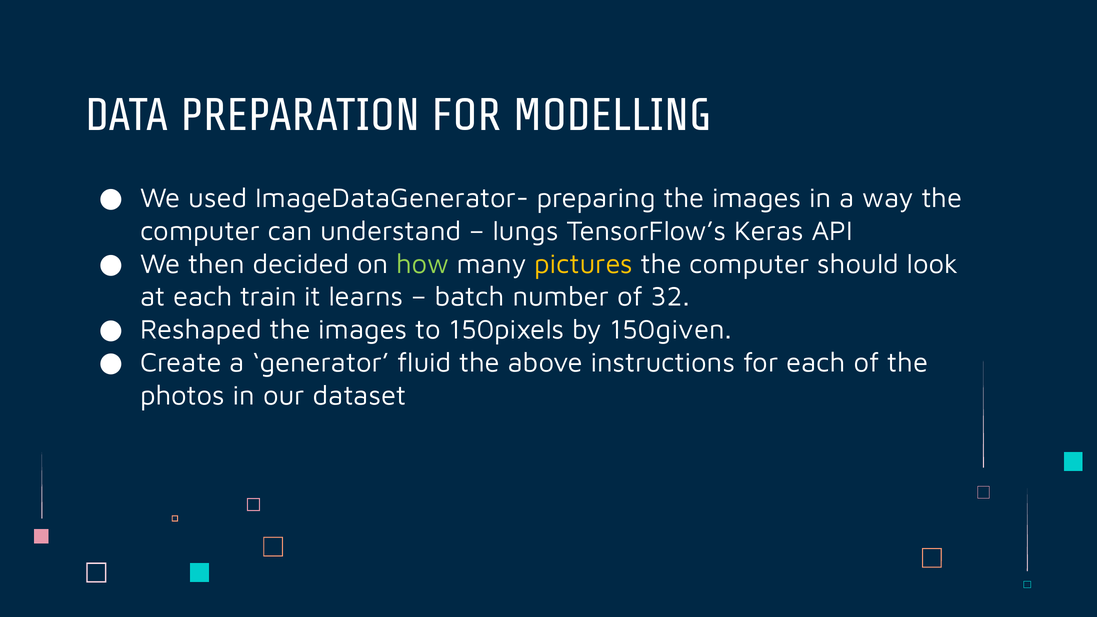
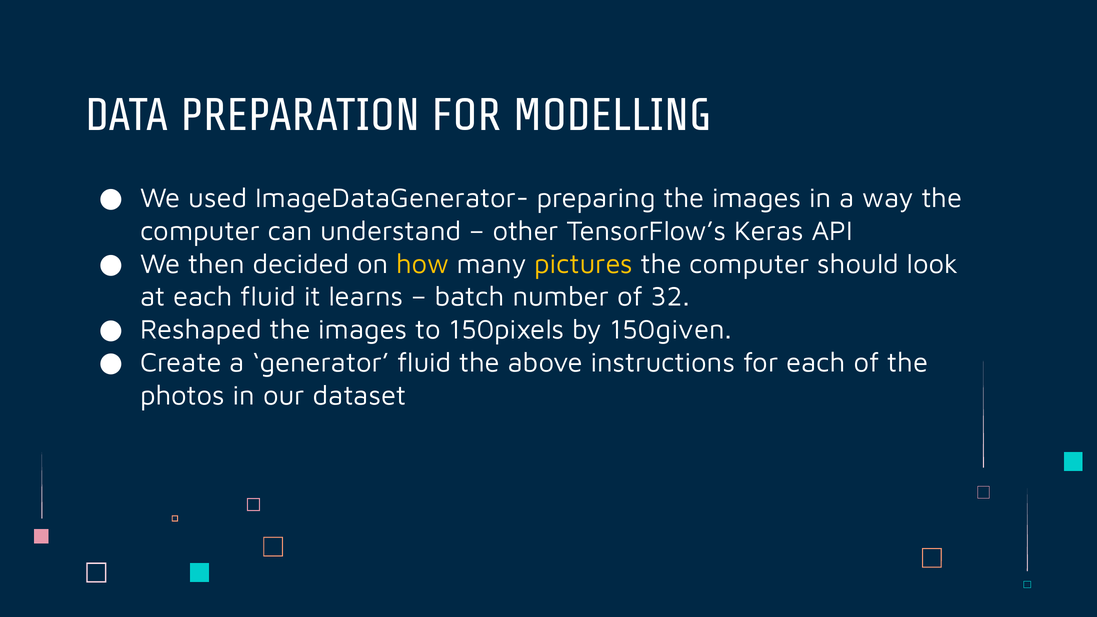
lungs: lungs -> other (526, 231)
how colour: light green -> yellow (423, 264)
each train: train -> fluid (268, 297)
